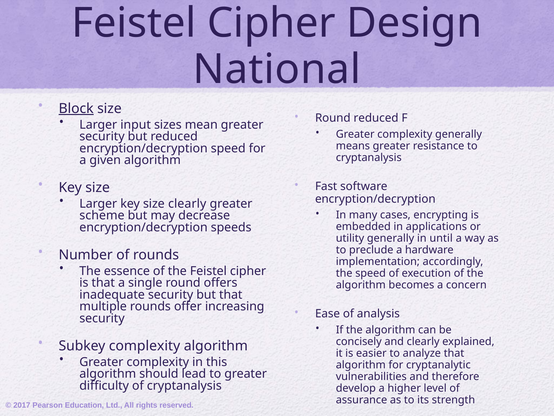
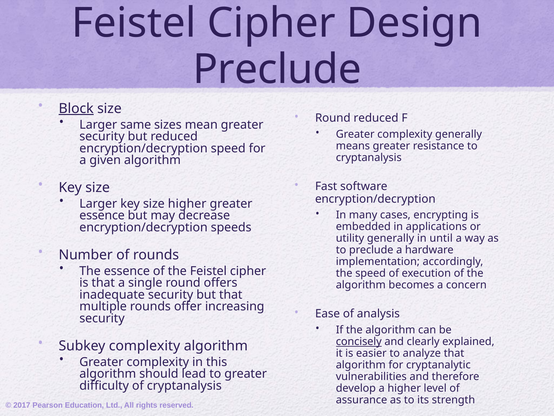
National: National -> Preclude (277, 69)
input: input -> same (136, 124)
size clearly: clearly -> higher (187, 204)
scheme: scheme -> essence (102, 215)
concisely underline: none -> present (359, 341)
